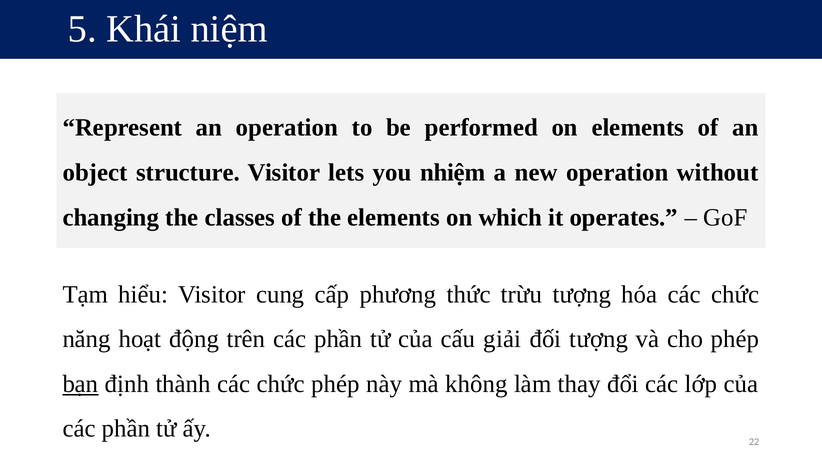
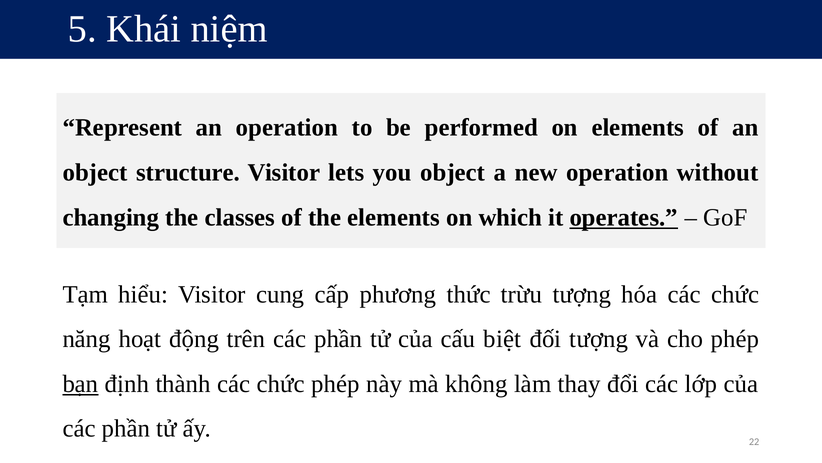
you nhiệm: nhiệm -> object (453, 172)
operates underline: none -> present (624, 217)
giải: giải -> biệt (502, 339)
